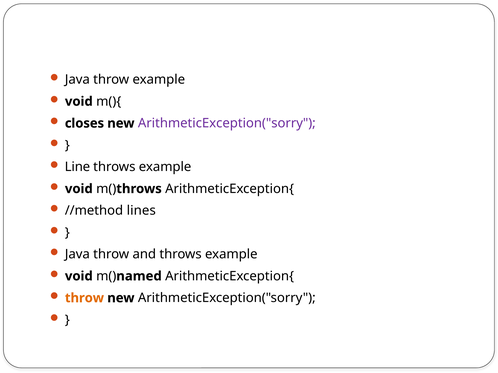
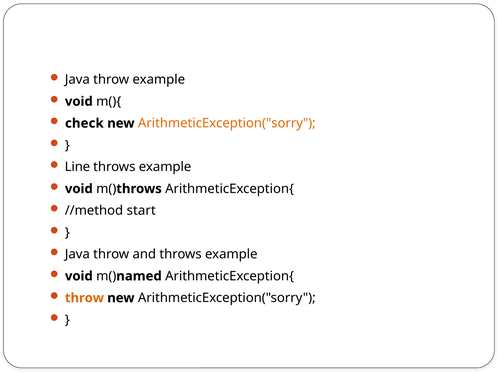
closes: closes -> check (84, 123)
ArithmeticException("sorry colour: purple -> orange (227, 123)
lines: lines -> start (141, 211)
